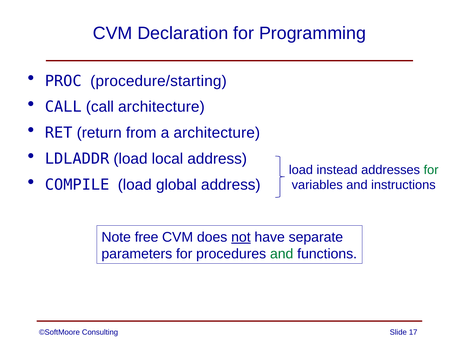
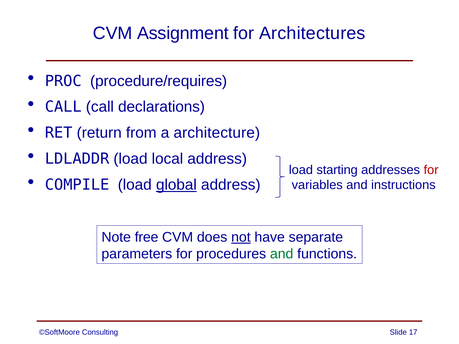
Declaration: Declaration -> Assignment (183, 33)
Programming: Programming -> Architectures (312, 33)
procedure/starting: procedure/starting -> procedure/requires (159, 81)
call architecture: architecture -> declarations (162, 107)
instead: instead -> starting (337, 170)
for colour: green -> red (431, 170)
global underline: none -> present (176, 185)
